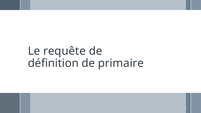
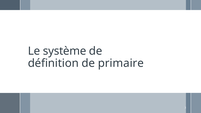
requête: requête -> système (65, 51)
